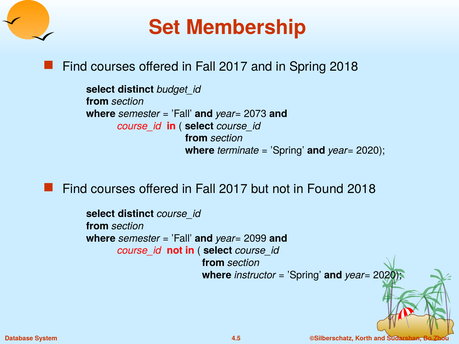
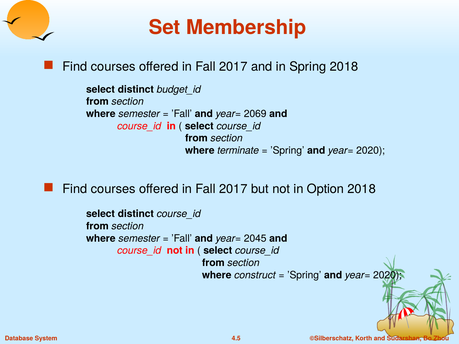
2073: 2073 -> 2069 (255, 114)
Found: Found -> Option (325, 189)
2099: 2099 -> 2045 (255, 239)
instructor: instructor -> construct (255, 275)
